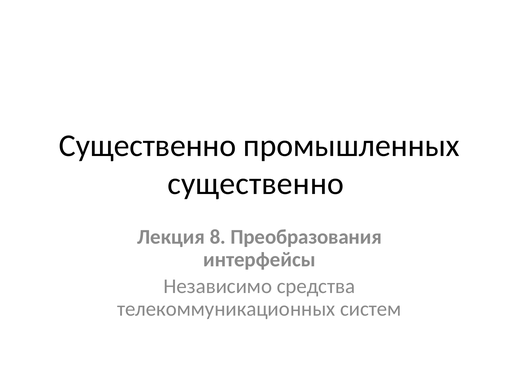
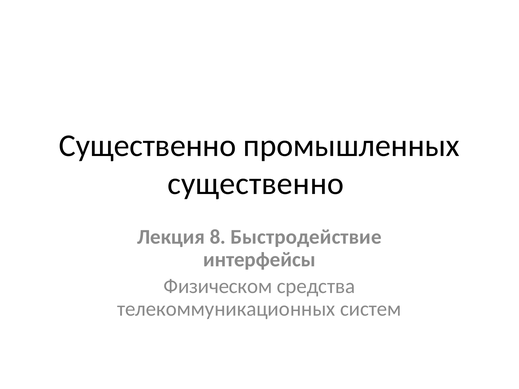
Преобразования: Преобразования -> Быстродействие (306, 237)
Независимо: Независимо -> Физическом (218, 286)
